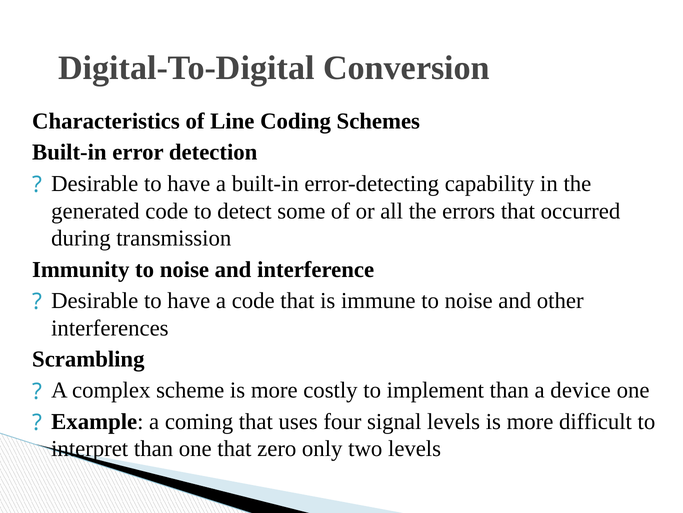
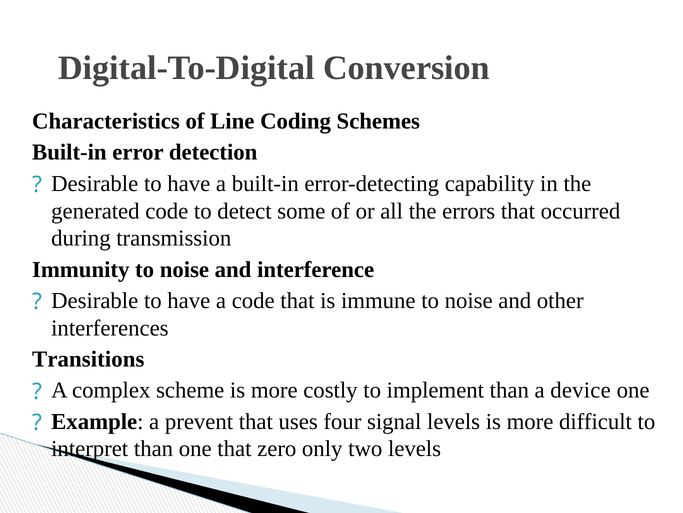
Scrambling: Scrambling -> Transitions (88, 359)
coming: coming -> prevent (199, 421)
